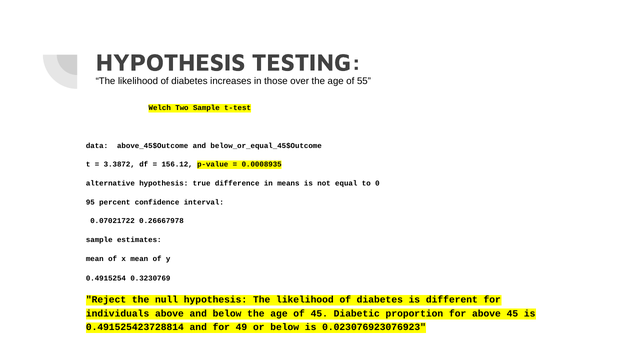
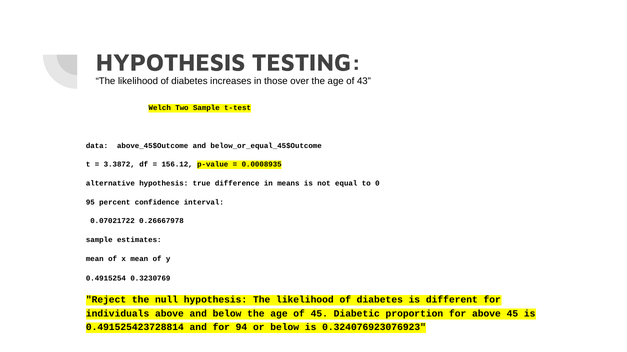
55: 55 -> 43 (364, 81)
49: 49 -> 94 (241, 328)
0.023076923076923: 0.023076923076923 -> 0.324076923076923 (374, 328)
